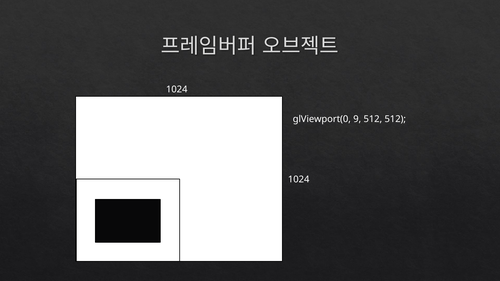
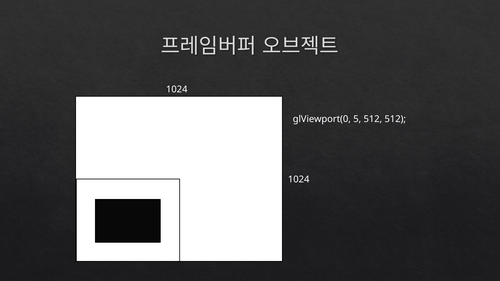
9: 9 -> 5 (357, 119)
